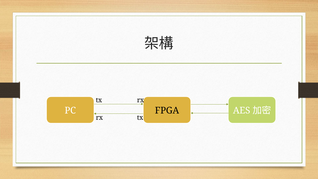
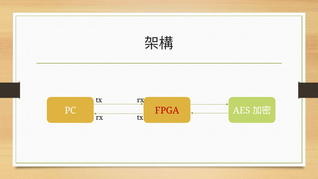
FPGA colour: black -> red (167, 110)
